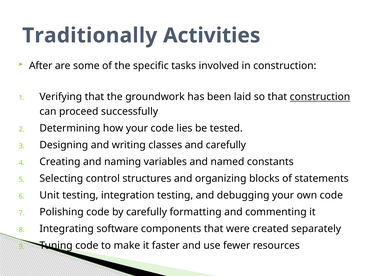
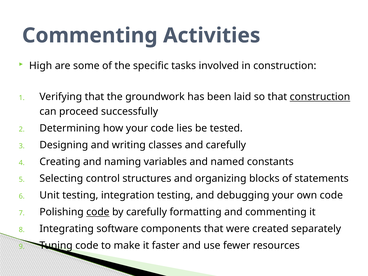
Traditionally: Traditionally -> Commenting (90, 36)
After: After -> High (41, 66)
code underline: none -> present (98, 212)
